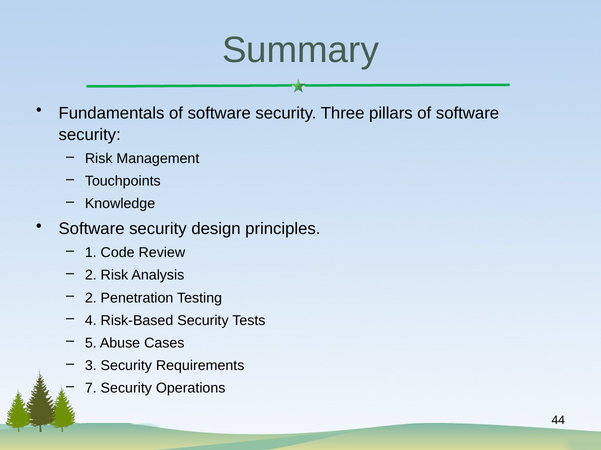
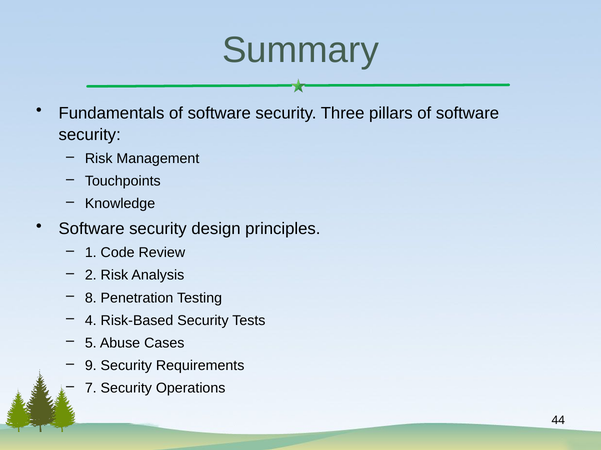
2: 2 -> 8 (91, 298)
3: 3 -> 9 (91, 366)
